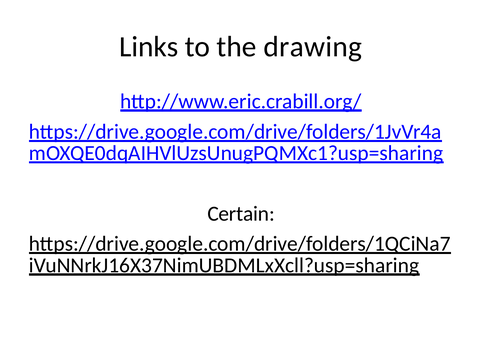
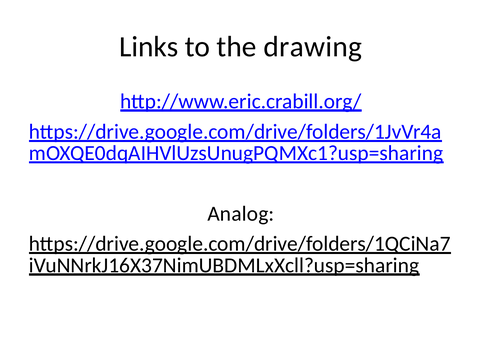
Certain: Certain -> Analog (241, 213)
